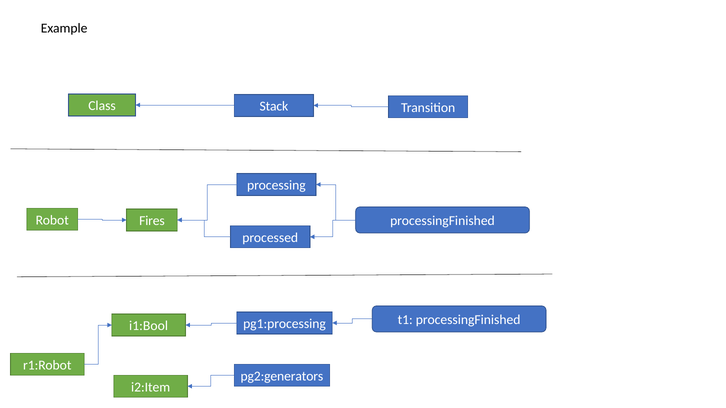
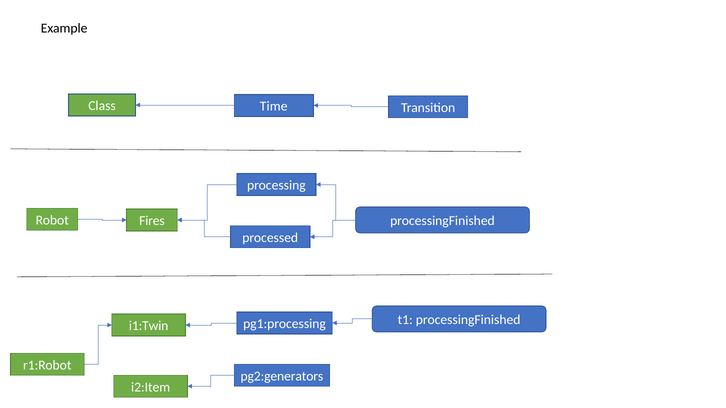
Stack: Stack -> Time (274, 106)
i1:Bool: i1:Bool -> i1:Twin (149, 326)
